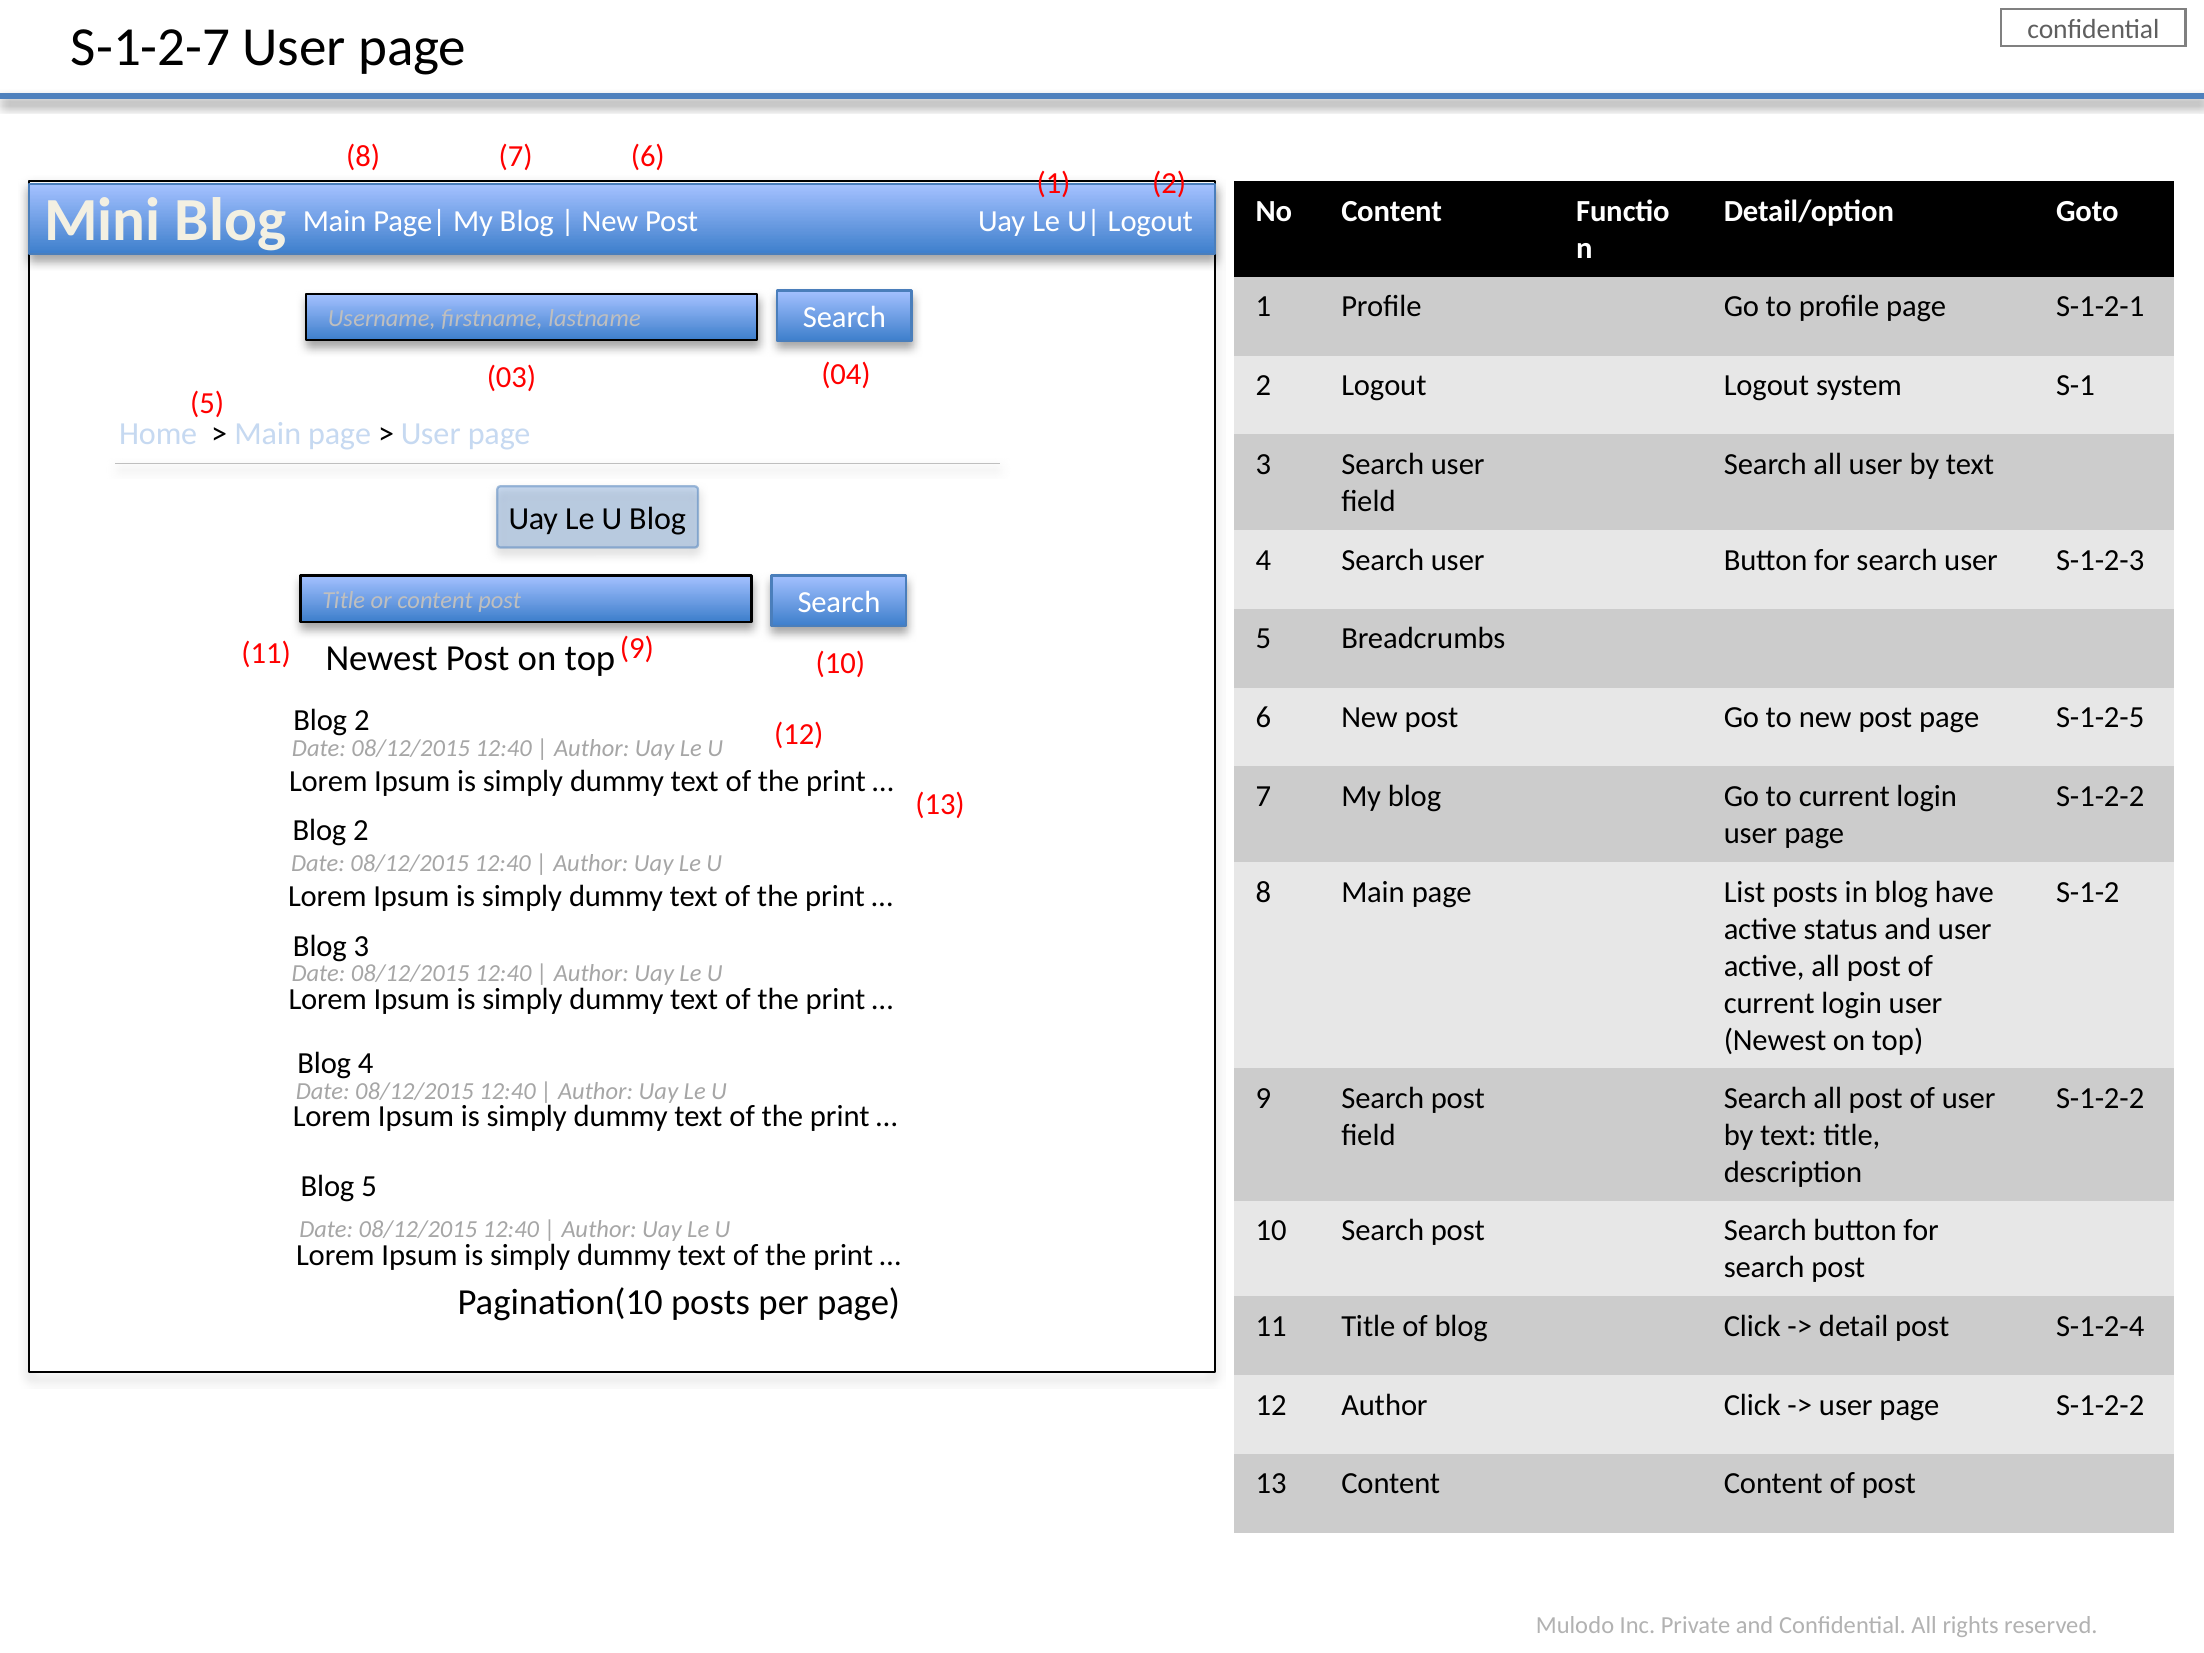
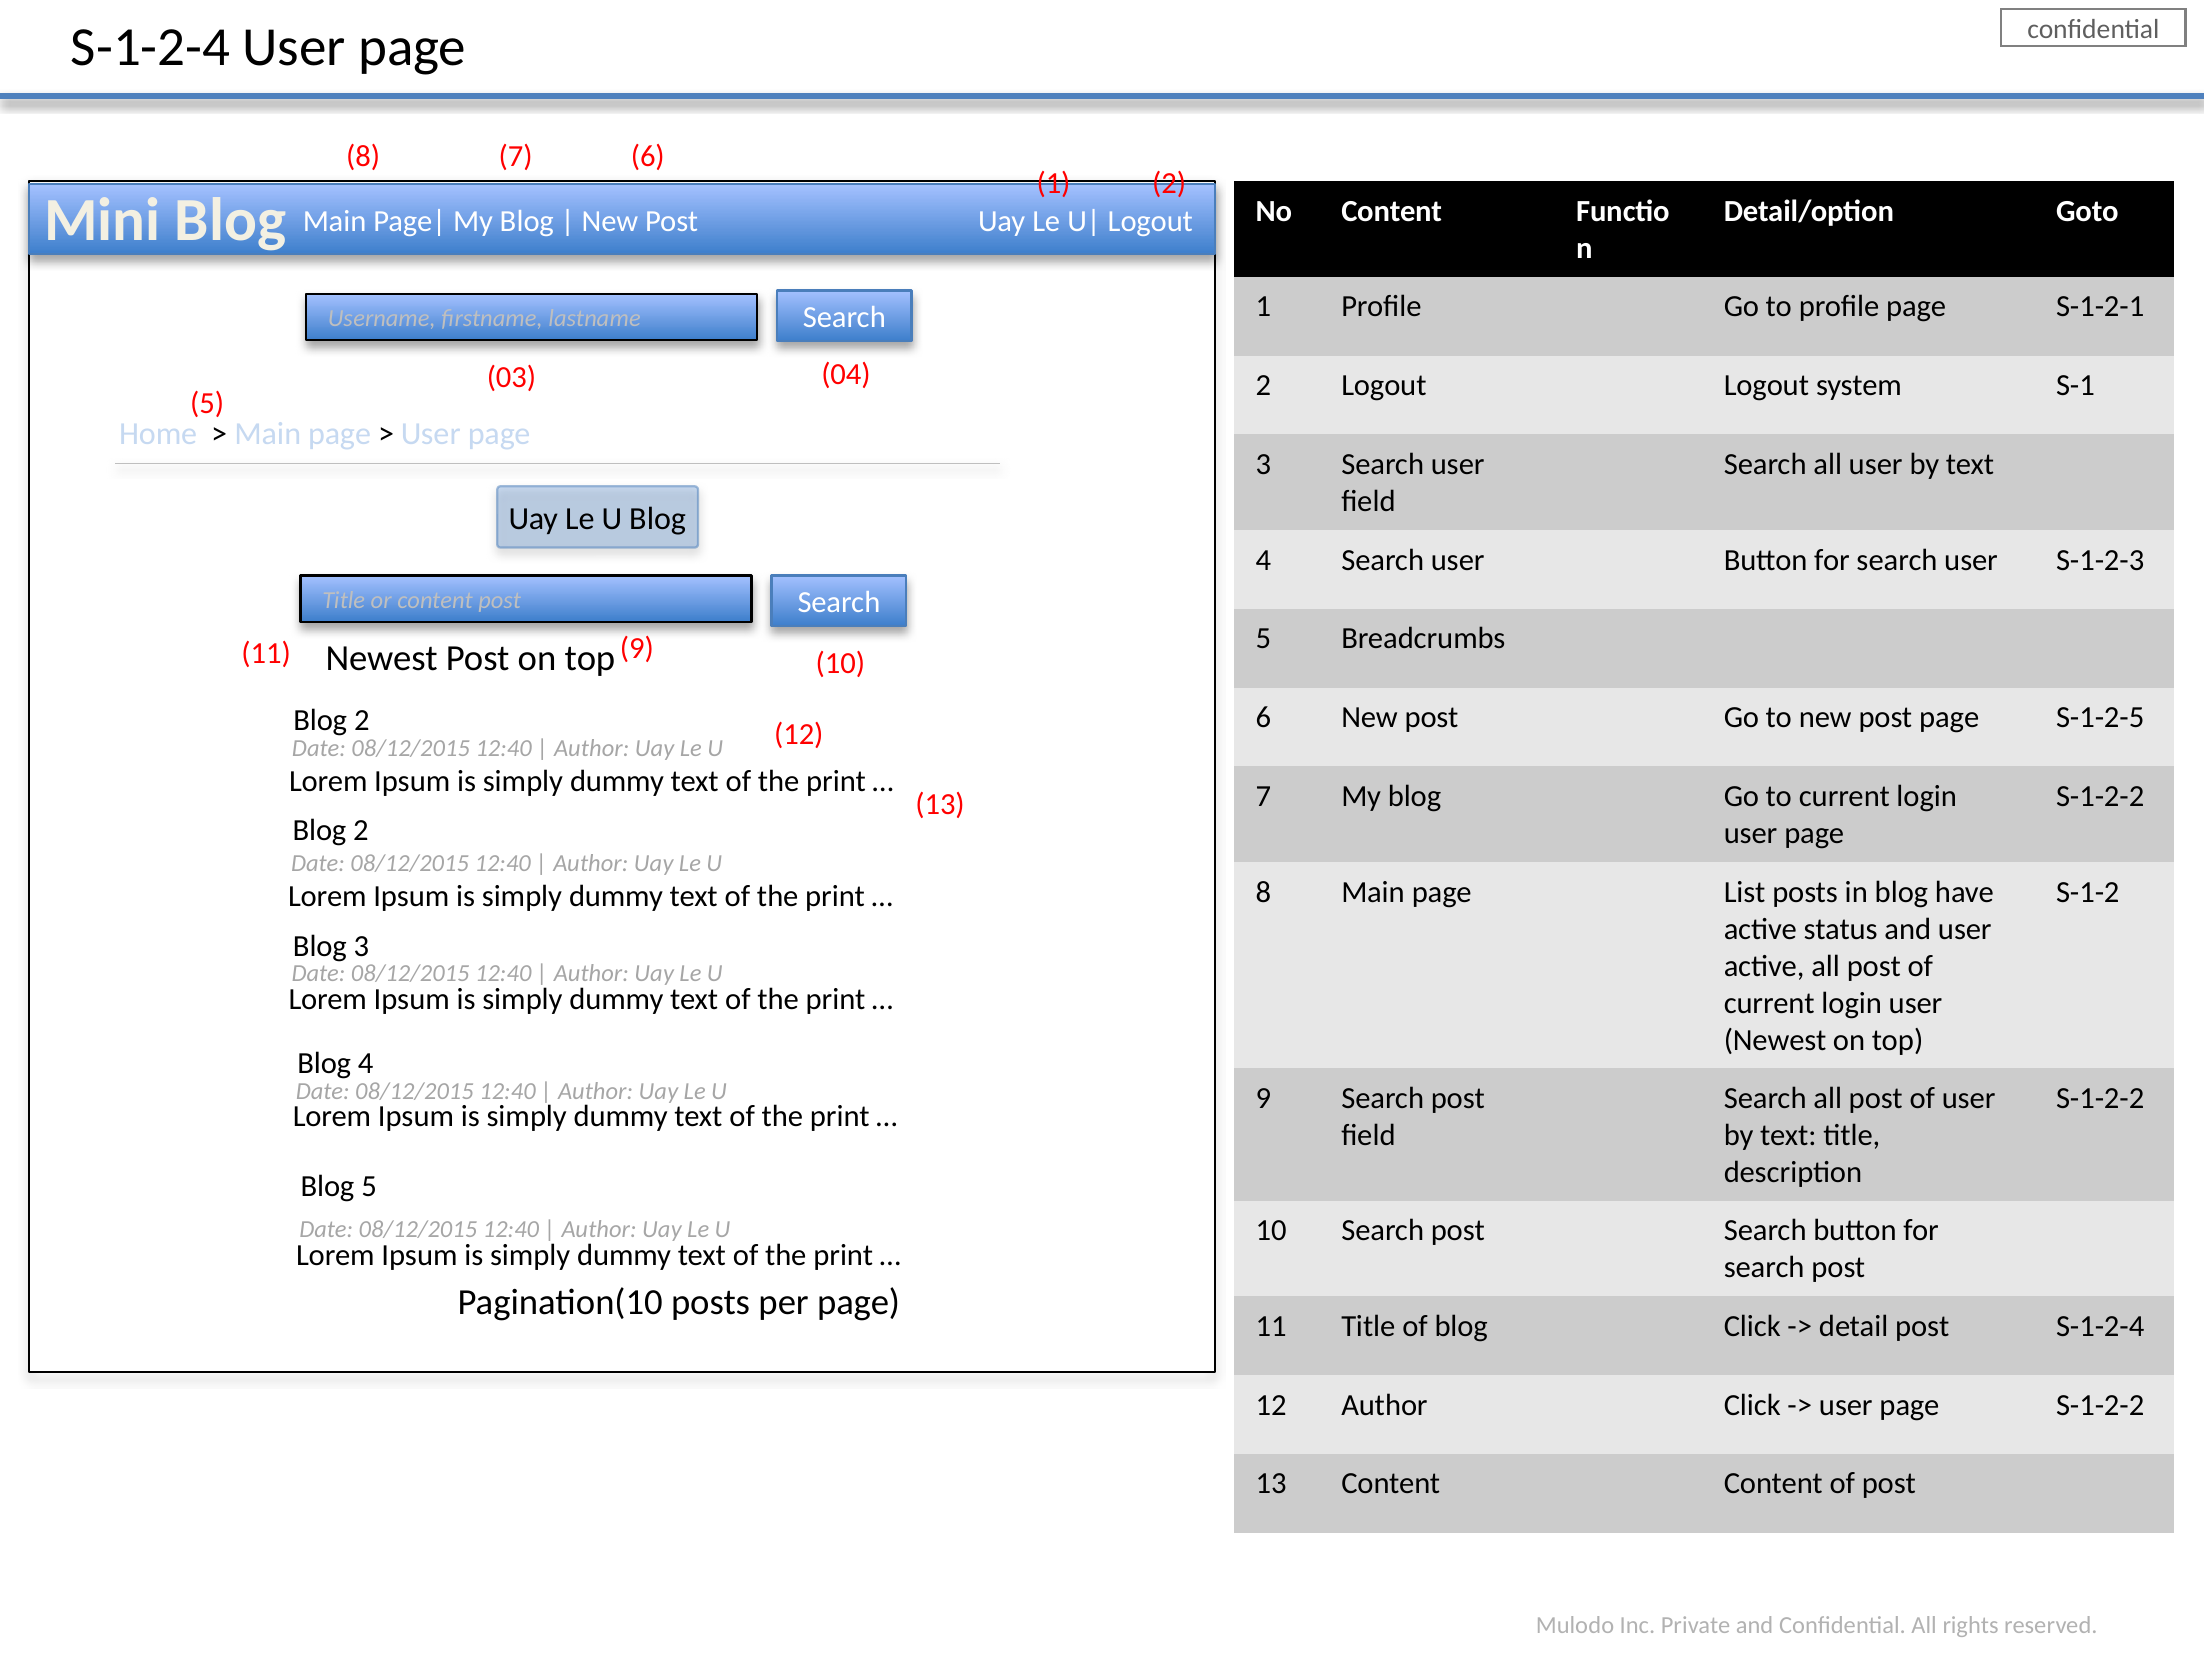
S-1-2-7: S-1-2-7 -> S-1-2-4 (151, 48)
